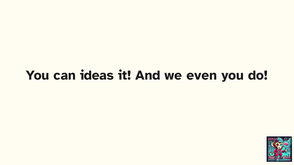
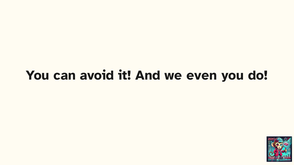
ideas: ideas -> avoid (97, 76)
